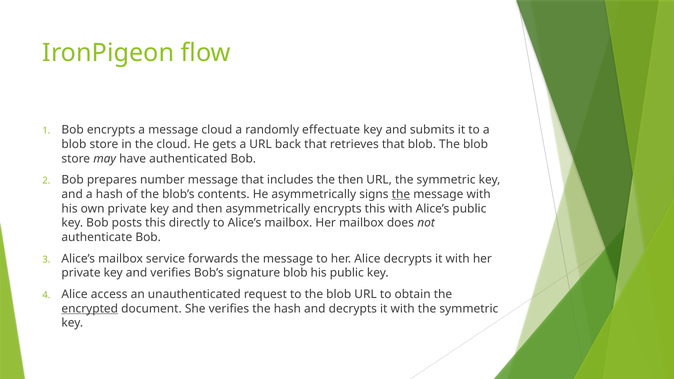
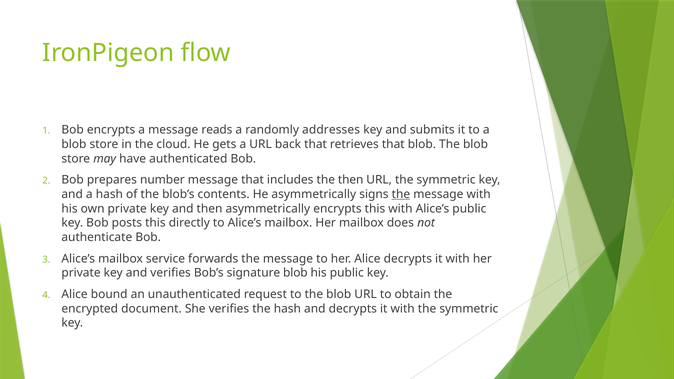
message cloud: cloud -> reads (217, 130)
effectuate: effectuate -> addresses (331, 130)
access: access -> bound (109, 294)
encrypted underline: present -> none (90, 309)
